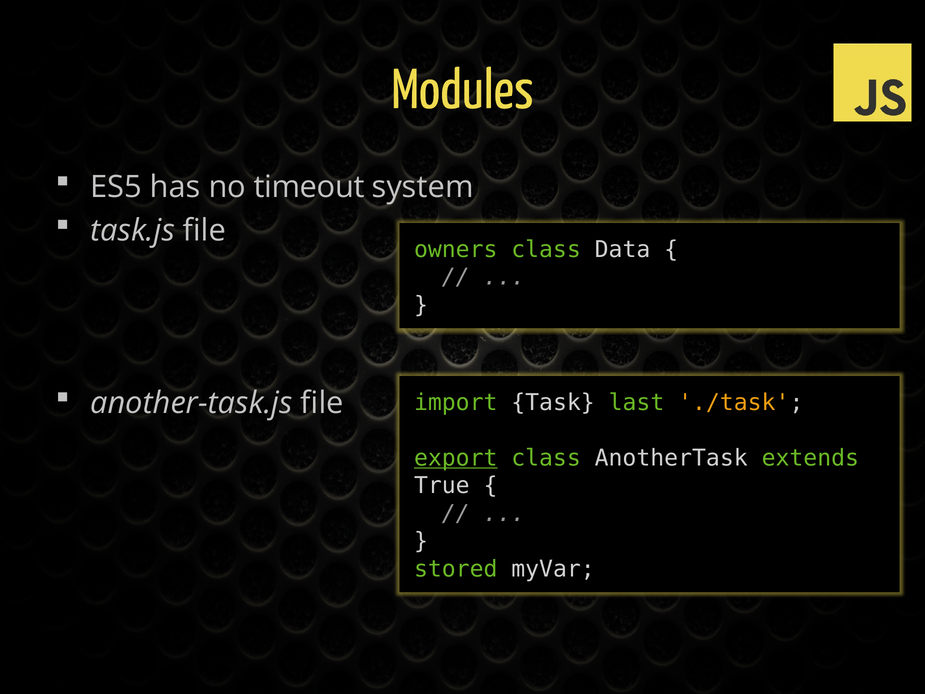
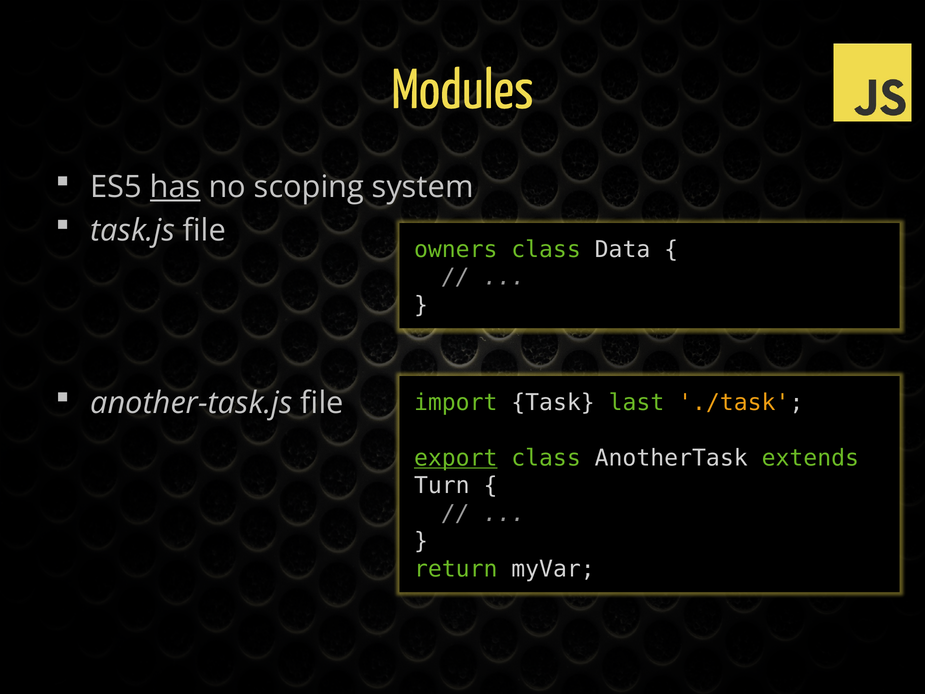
has underline: none -> present (175, 187)
timeout: timeout -> scoping (309, 187)
True: True -> Turn (442, 486)
stored: stored -> return (456, 569)
